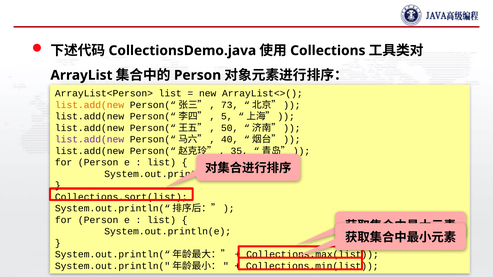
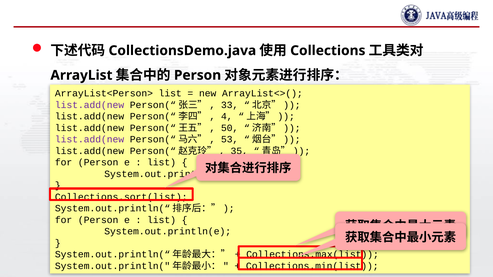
list.add(new colour: orange -> purple (90, 105)
73: 73 -> 33 (230, 105)
5: 5 -> 4 (227, 117)
40: 40 -> 53 (230, 140)
